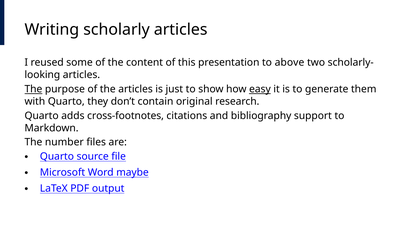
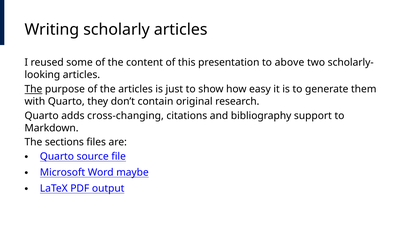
easy underline: present -> none (260, 89)
cross-footnotes: cross-footnotes -> cross-changing (125, 116)
number: number -> sections (64, 142)
